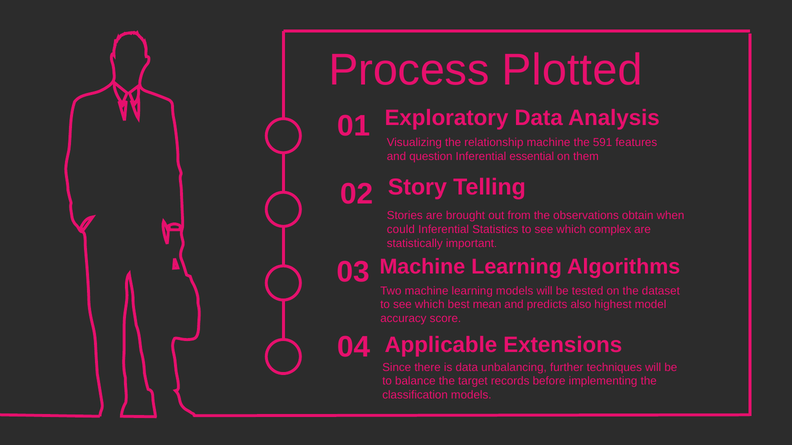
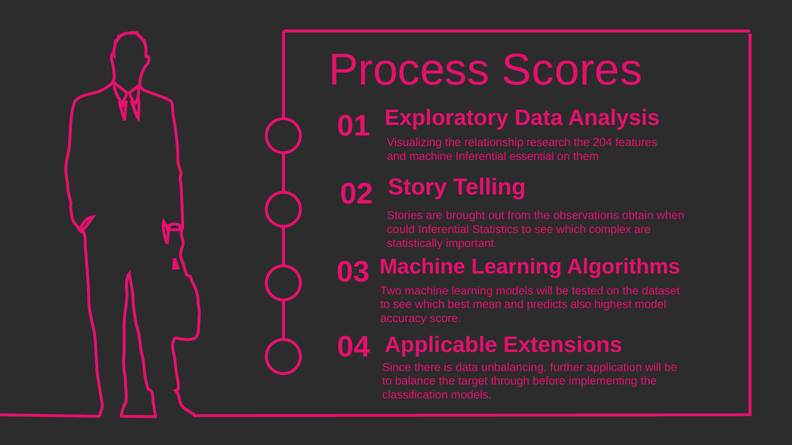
Plotted: Plotted -> Scores (572, 70)
relationship machine: machine -> research (549, 143)
591: 591 -> 204 (603, 143)
and question: question -> machine (431, 157)
techniques: techniques -> application (614, 368)
records: records -> through (510, 381)
